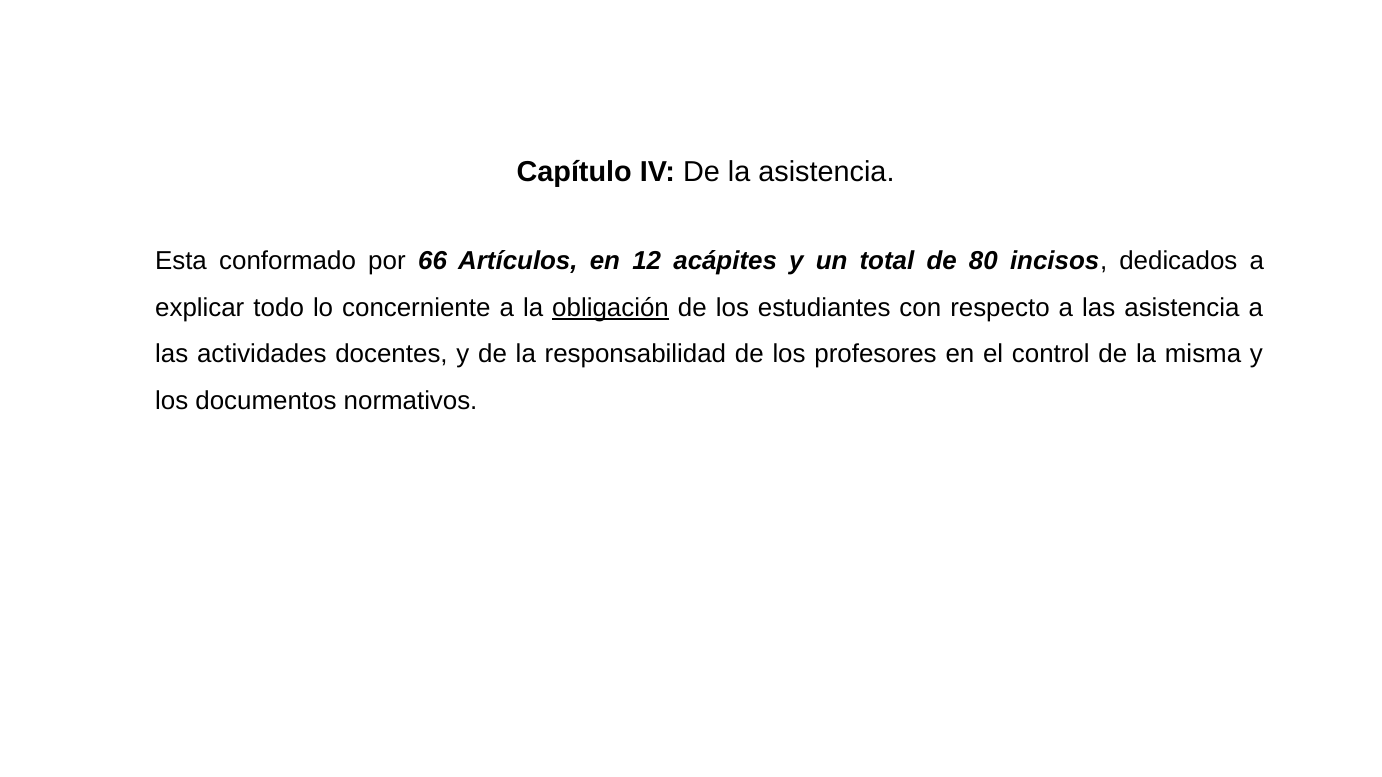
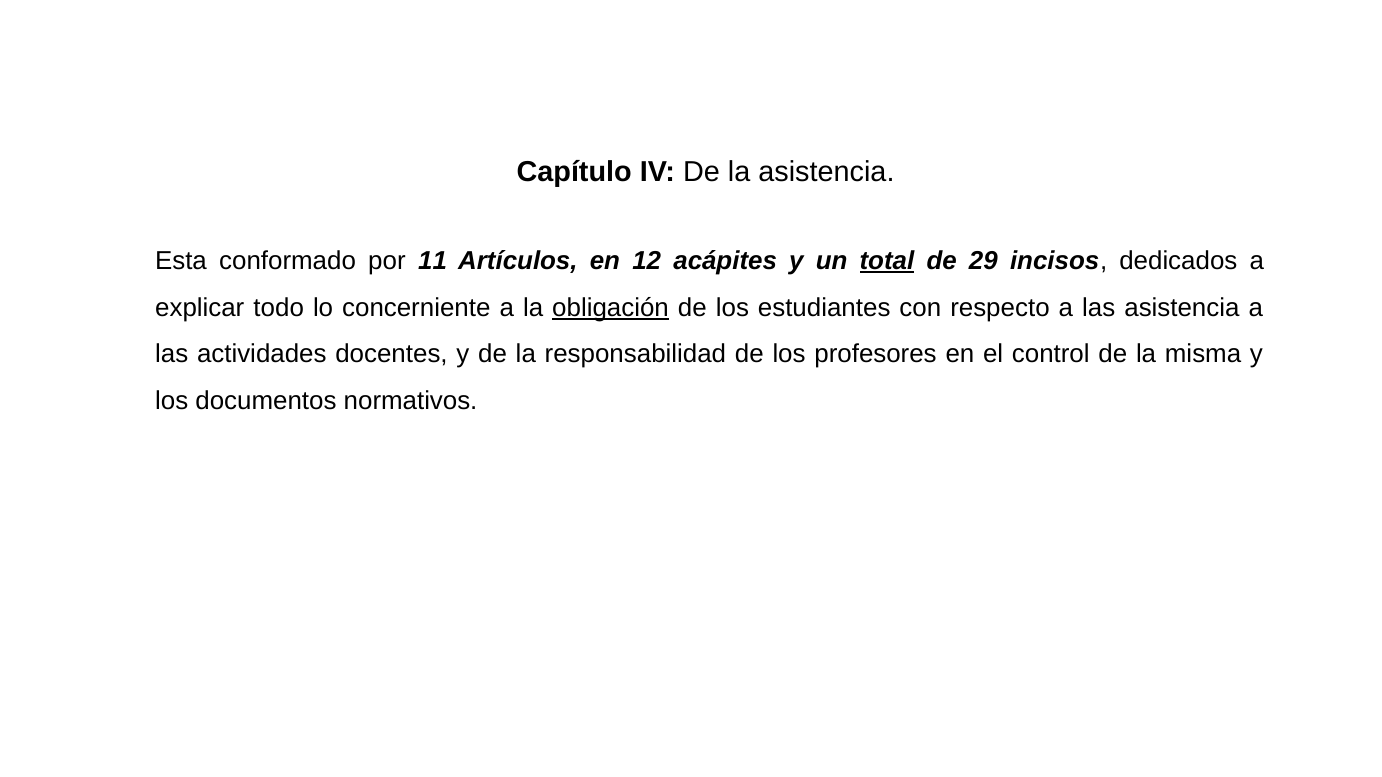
66: 66 -> 11 (433, 261)
total underline: none -> present (887, 261)
80: 80 -> 29 (983, 261)
